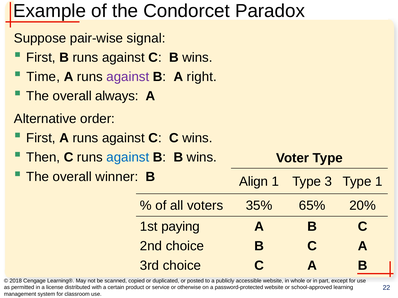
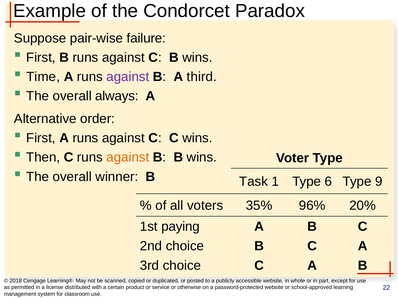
signal: signal -> failure (146, 38)
right: right -> third (202, 77)
against colour: blue -> orange (128, 158)
Align: Align -> Task (254, 182)
3: 3 -> 6 (328, 182)
Type 1: 1 -> 9 (379, 182)
65%: 65% -> 96% (312, 206)
